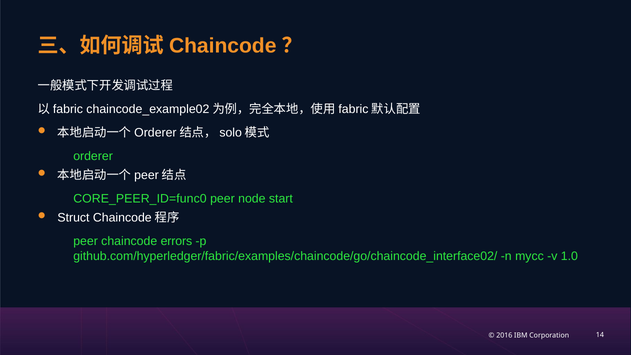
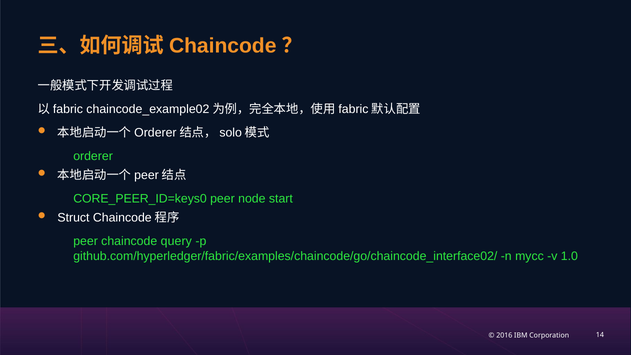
CORE_PEER_ID=func0: CORE_PEER_ID=func0 -> CORE_PEER_ID=keys0 (140, 199)
errors: errors -> query (176, 241)
